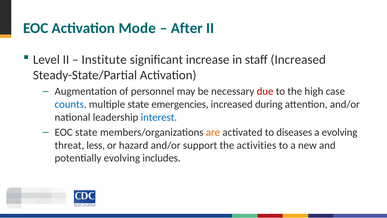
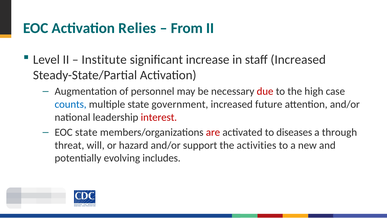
Mode: Mode -> Relies (137, 28)
After: After -> From (187, 28)
emergencies: emergencies -> government (180, 104)
during: during -> future (269, 104)
interest colour: blue -> red (159, 117)
are colour: orange -> red (213, 132)
a evolving: evolving -> through (339, 132)
less: less -> will (96, 145)
